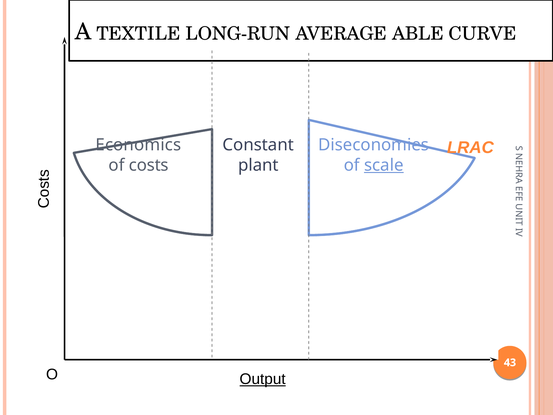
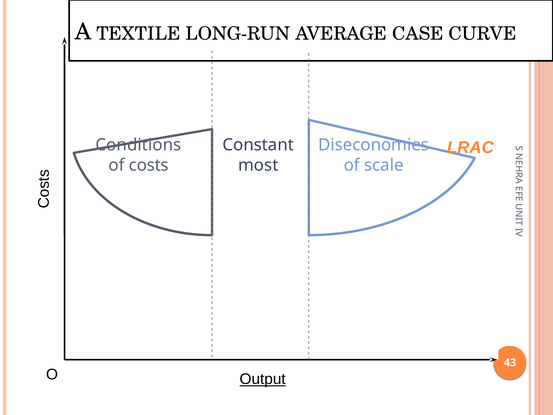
ABLE: ABLE -> CASE (418, 34)
Economics: Economics -> Conditions (138, 145)
plant: plant -> most (258, 165)
scale underline: present -> none (384, 165)
